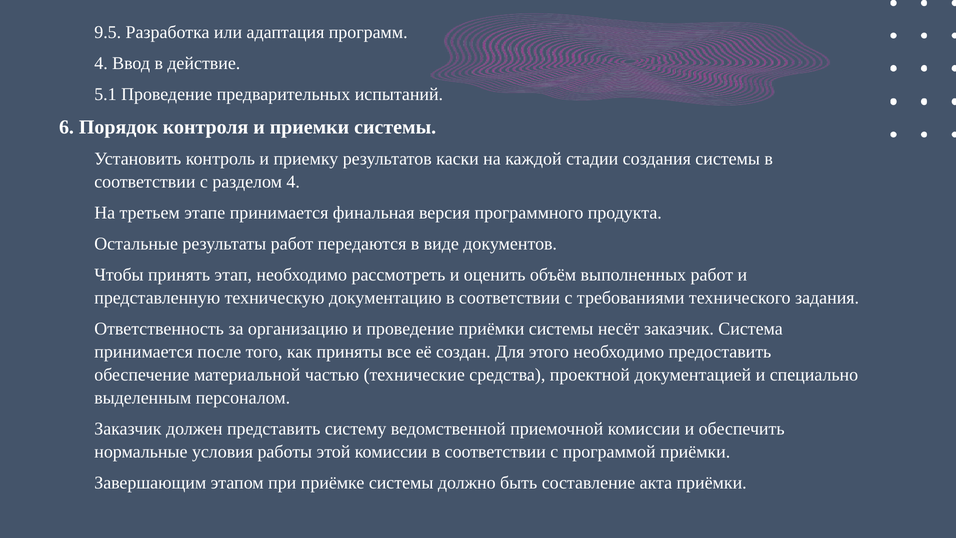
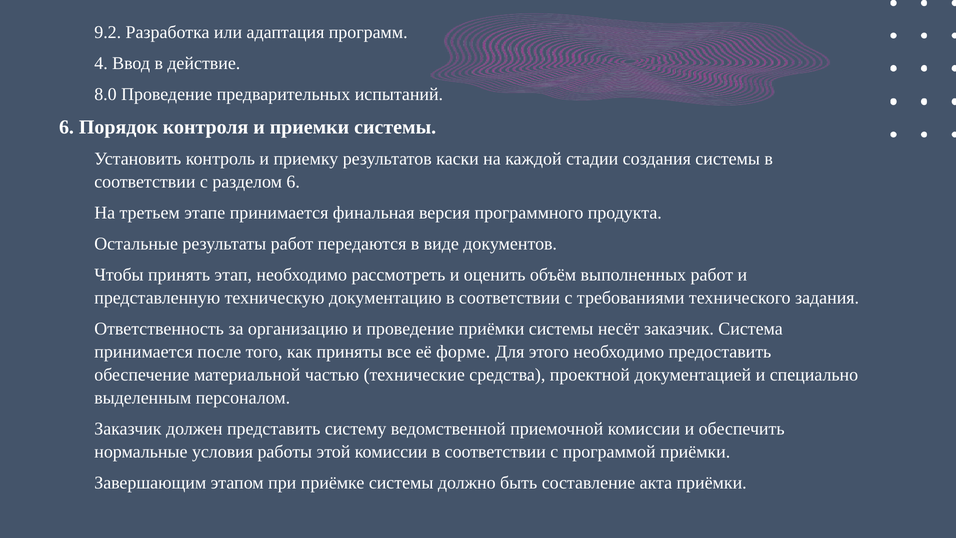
9.5: 9.5 -> 9.2 (108, 33)
5.1: 5.1 -> 8.0 (105, 94)
разделом 4: 4 -> 6 (293, 182)
создан: создан -> форме (463, 352)
